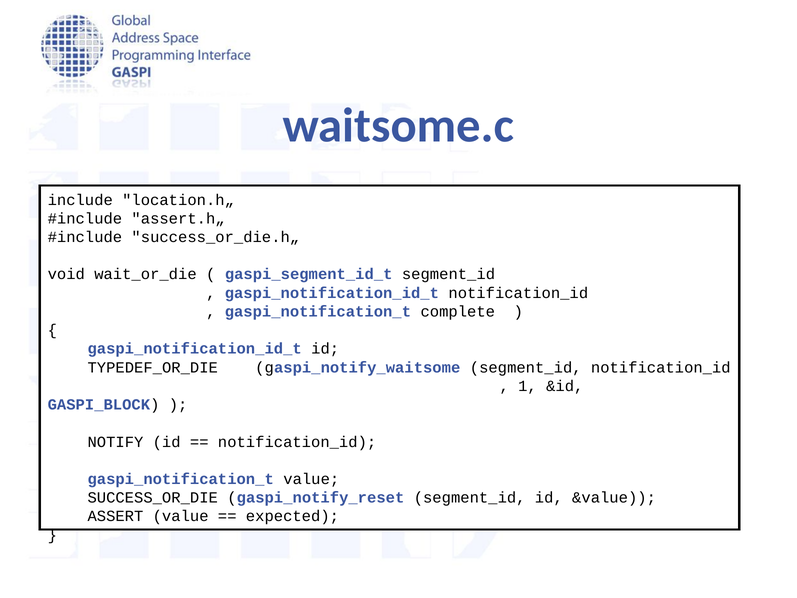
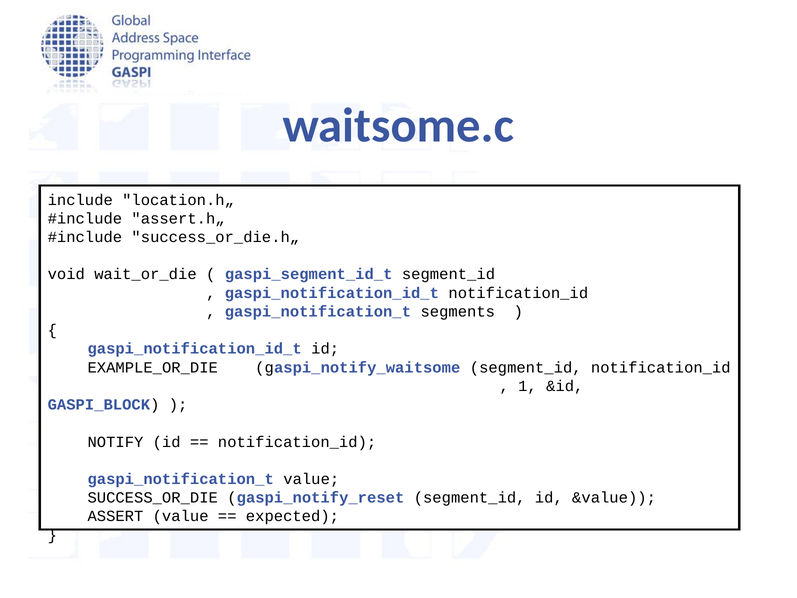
complete: complete -> segments (458, 311)
TYPEDEF_OR_DIE: TYPEDEF_OR_DIE -> EXAMPLE_OR_DIE (153, 367)
